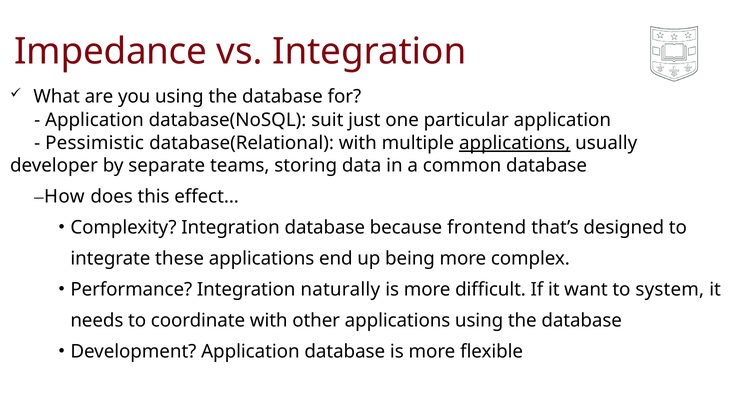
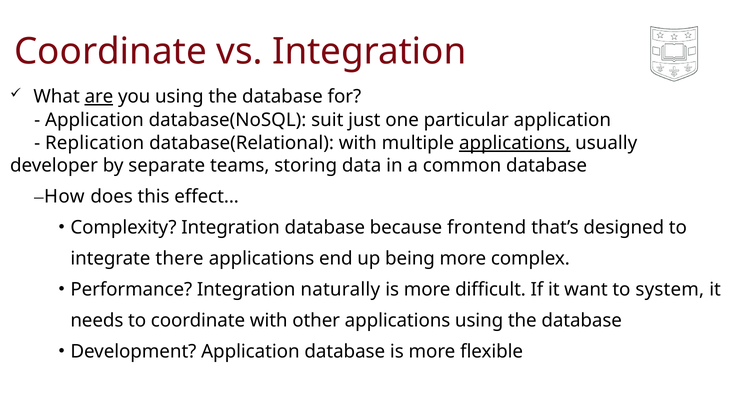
Impedance: Impedance -> Coordinate (111, 51)
are underline: none -> present (99, 97)
Pessimistic: Pessimistic -> Replication (95, 143)
these: these -> there (180, 258)
